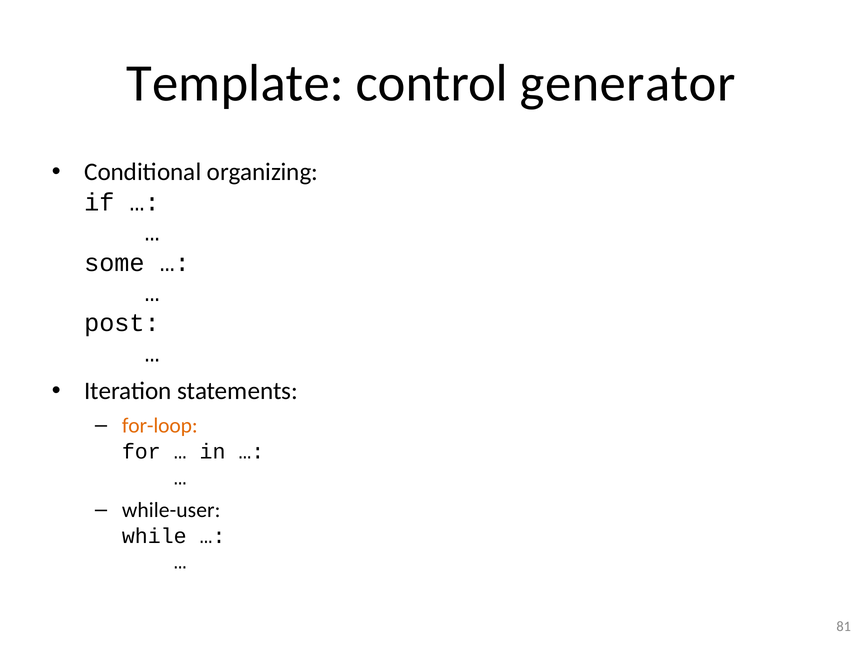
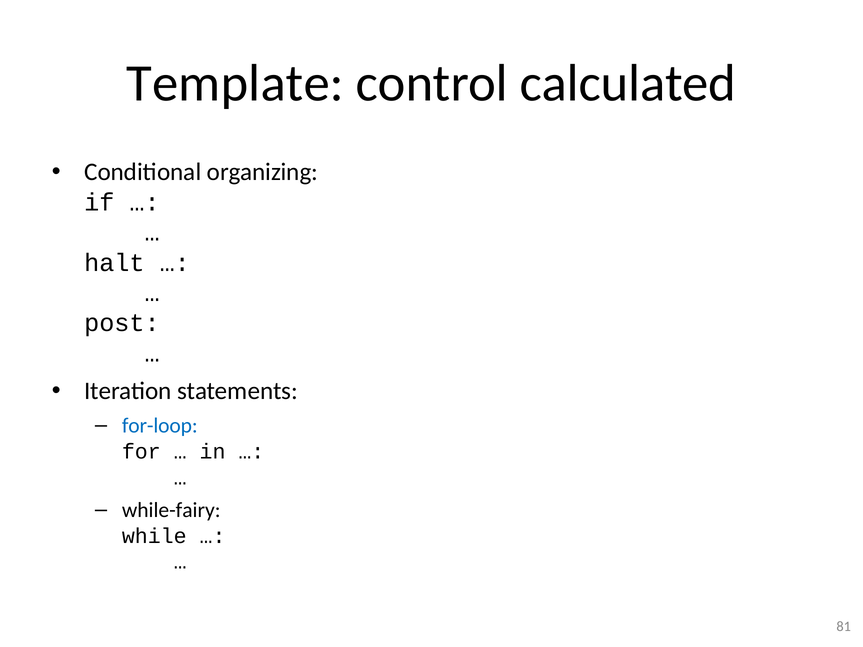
generator: generator -> calculated (628, 84)
some: some -> halt (114, 263)
for-loop colour: orange -> blue (160, 426)
while-user: while-user -> while-fairy (171, 510)
